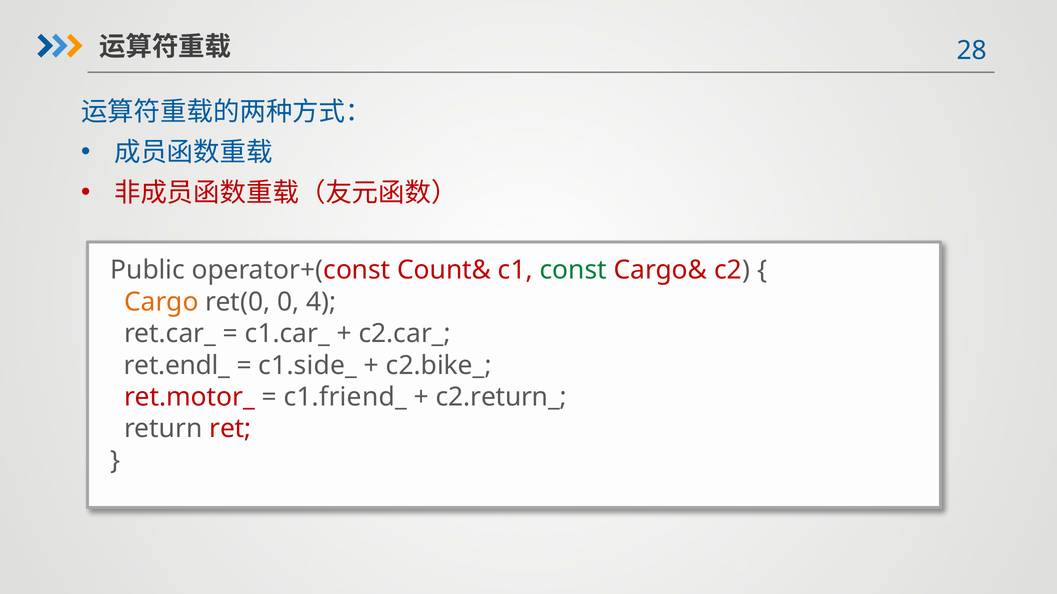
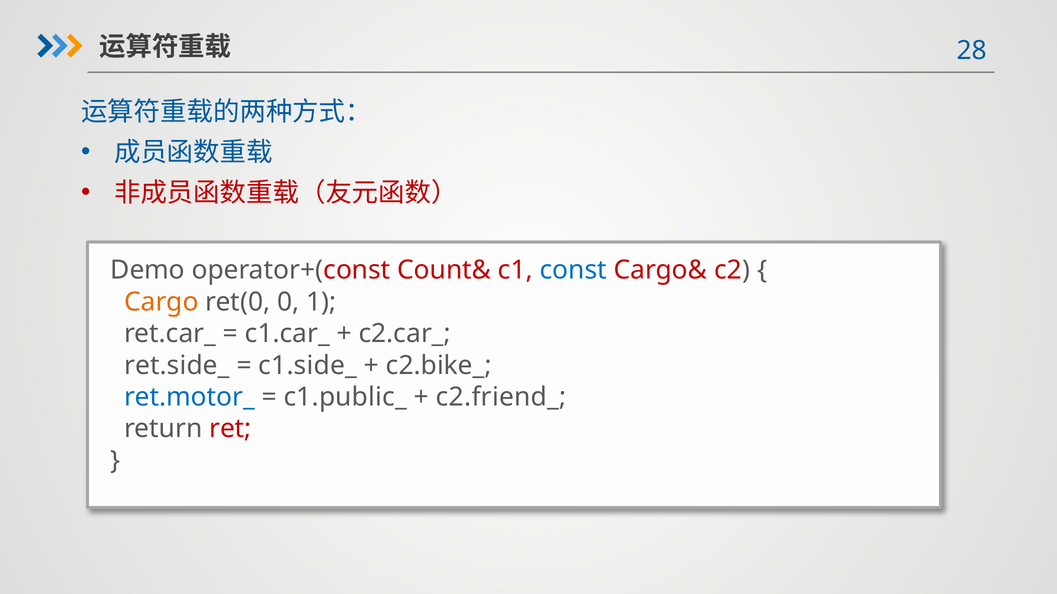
Public: Public -> Demo (148, 271)
const colour: green -> blue (573, 271)
4: 4 -> 1 (321, 302)
ret.endl_: ret.endl_ -> ret.side_ (177, 366)
ret.motor_ colour: red -> blue (189, 397)
c1.friend_: c1.friend_ -> c1.public_ (345, 397)
c2.return_: c2.return_ -> c2.friend_ (501, 397)
